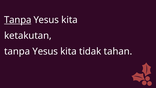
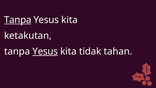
Yesus underline: none -> present (45, 51)
